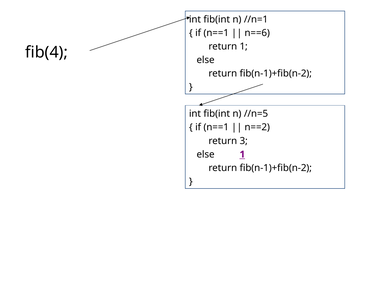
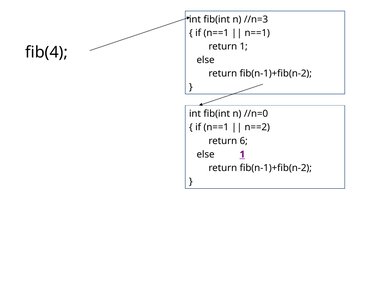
//n=1: //n=1 -> //n=3 (256, 19)
n==6: n==6 -> n==1 (257, 33)
//n=5: //n=5 -> //n=0 (256, 114)
3: 3 -> 6 (244, 141)
